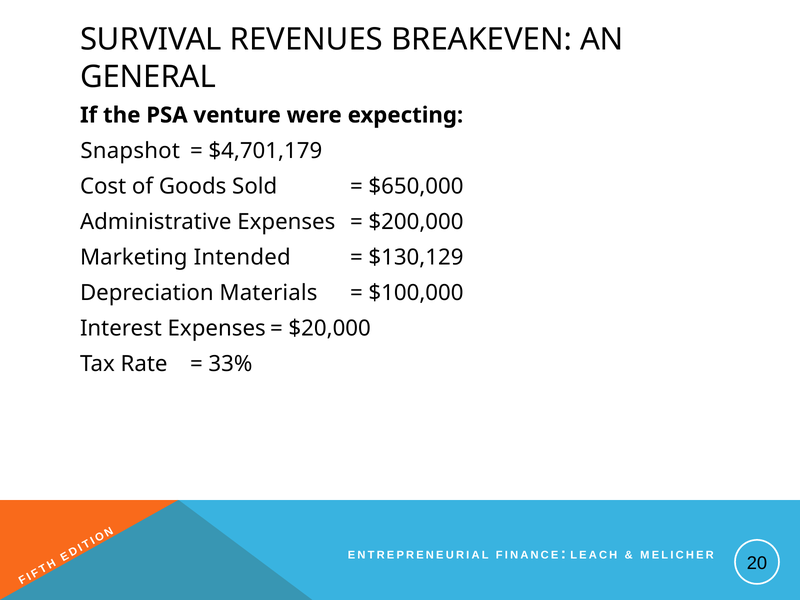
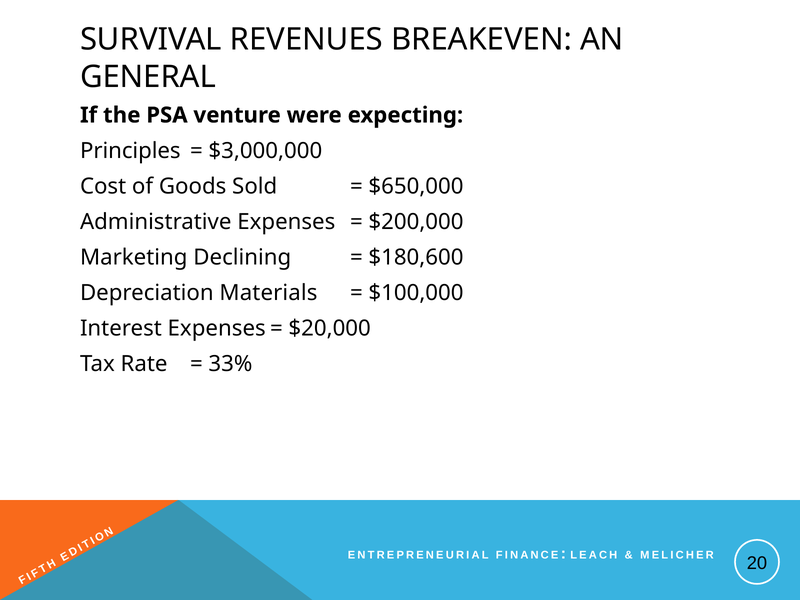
Snapshot: Snapshot -> Principles (130, 151)
$4,701,179: $4,701,179 -> $3,000,000 (265, 151)
Intended: Intended -> Declining (242, 257)
$130,129: $130,129 -> $180,600 (416, 257)
